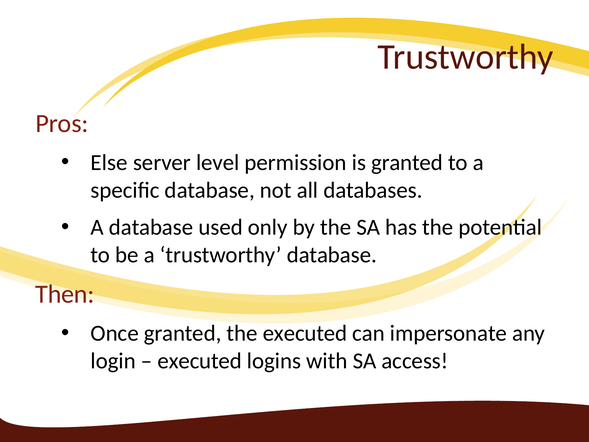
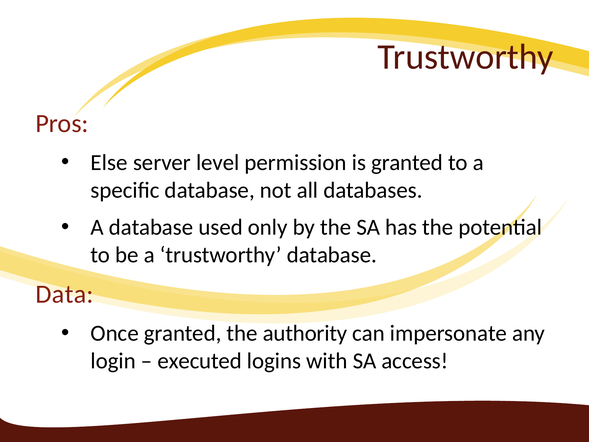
Then: Then -> Data (65, 294)
the executed: executed -> authority (305, 333)
